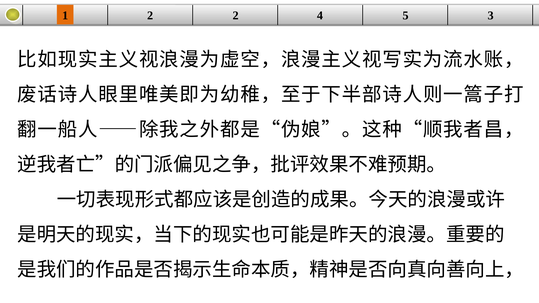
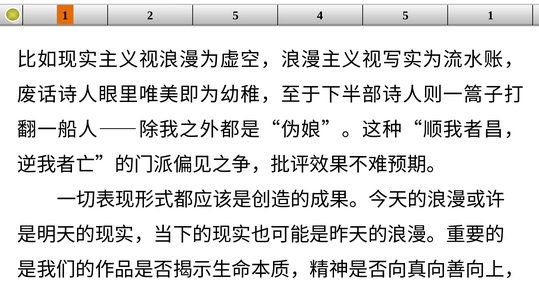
2 2: 2 -> 5 (236, 16)
5 3: 3 -> 1 (491, 16)
